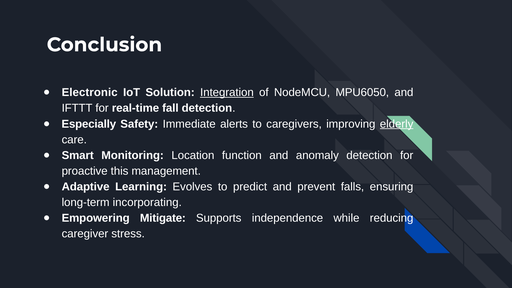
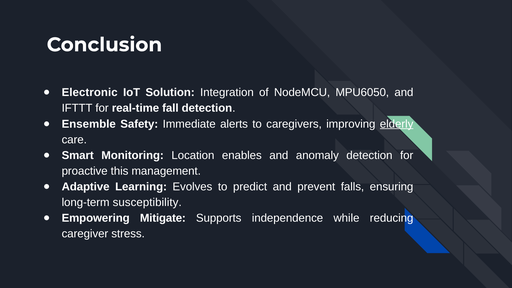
Integration underline: present -> none (227, 93)
Especially: Especially -> Ensemble (89, 124)
function: function -> enables (242, 155)
incorporating: incorporating -> susceptibility (147, 202)
